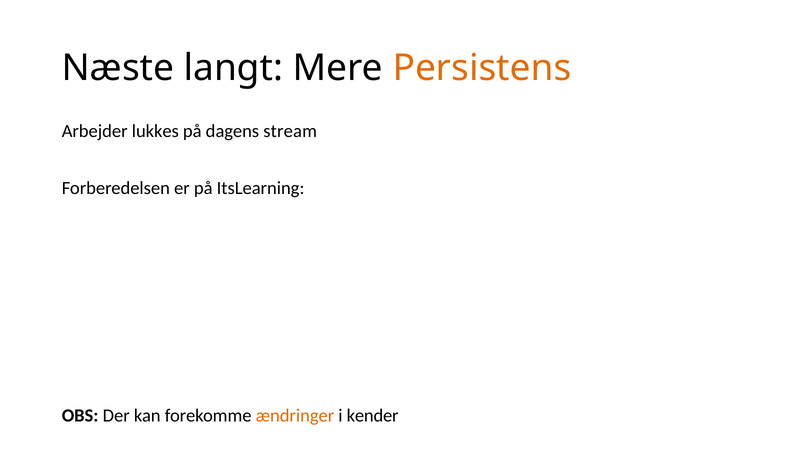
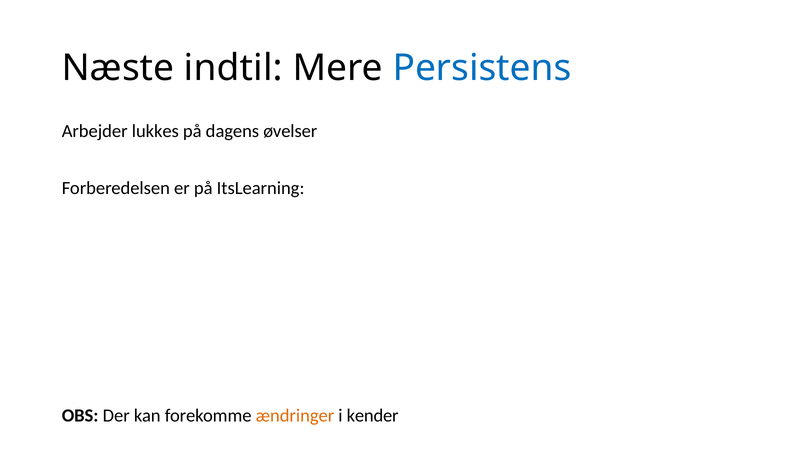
langt: langt -> indtil (233, 68)
Persistens colour: orange -> blue (482, 68)
stream: stream -> øvelser (290, 132)
